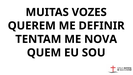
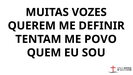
NOVA: NOVA -> POVO (100, 39)
